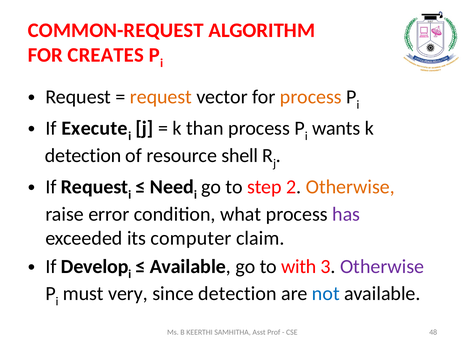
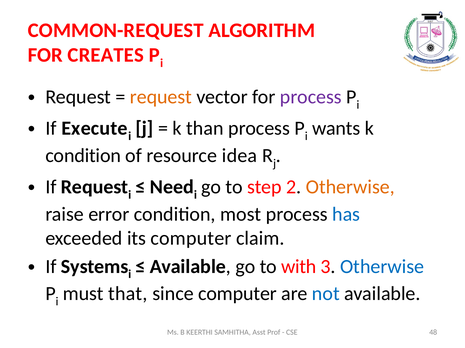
process colour: orange -> purple (311, 97)
detection: detection -> condition (83, 156)
shell: shell -> idea (240, 156)
what: what -> most (241, 215)
has colour: purple -> blue (346, 215)
Develop: Develop -> Systems (95, 267)
Otherwise colour: purple -> blue (382, 267)
very: very -> that (128, 294)
since detection: detection -> computer (238, 294)
